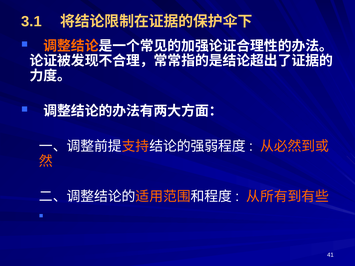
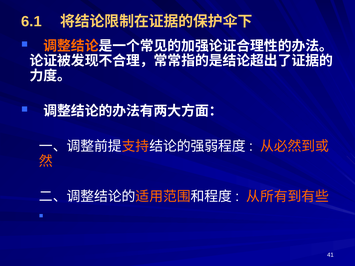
3.1: 3.1 -> 6.1 (31, 21)
